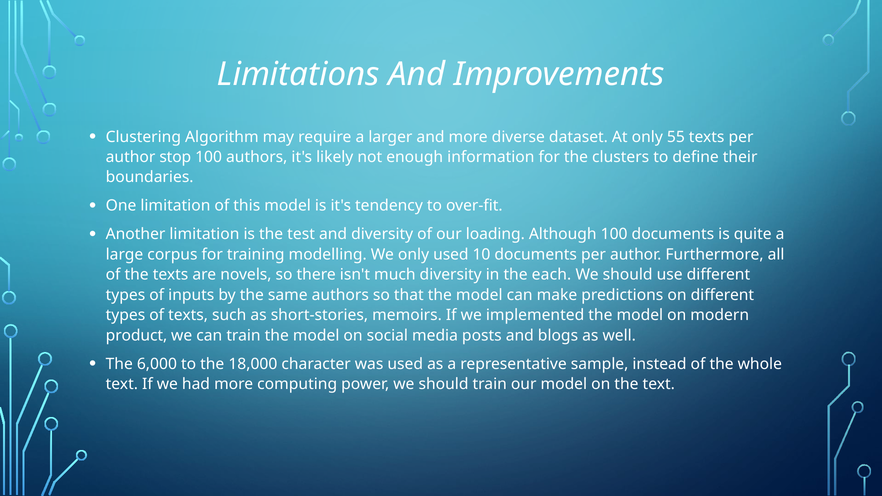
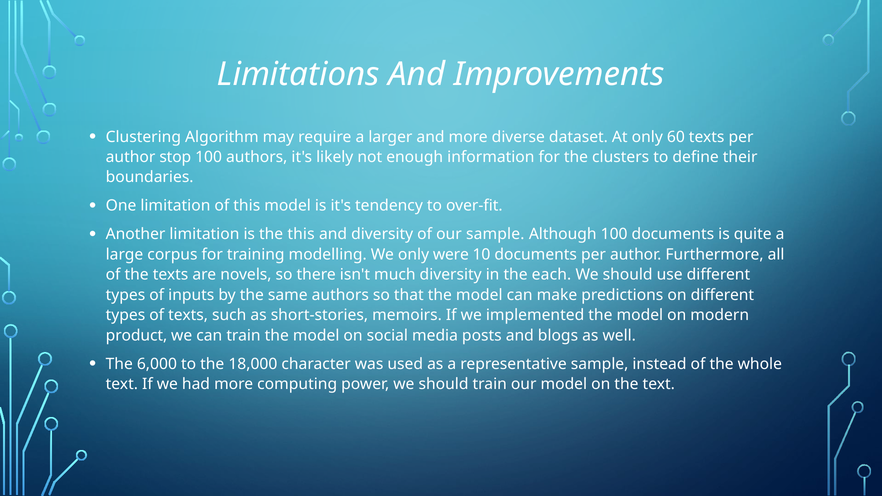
55: 55 -> 60 (676, 137)
the test: test -> this (301, 234)
our loading: loading -> sample (495, 234)
only used: used -> were (451, 255)
